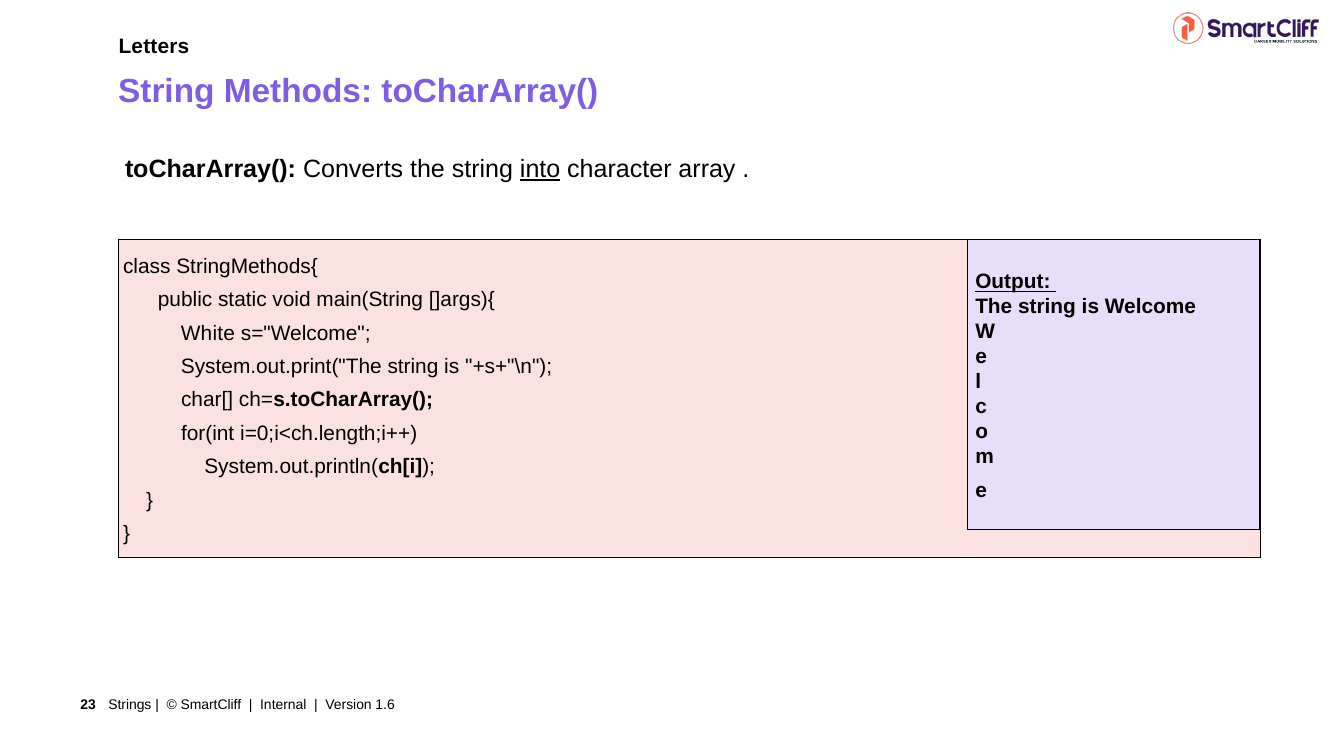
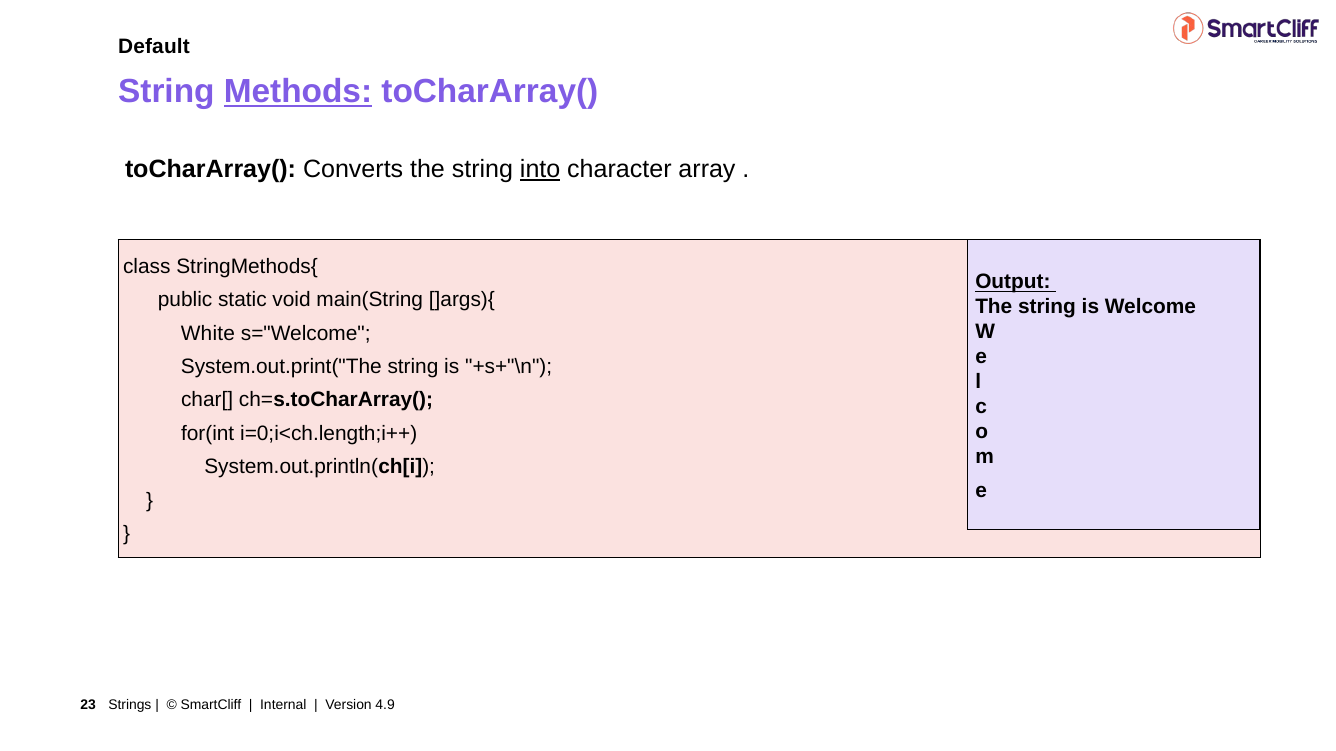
Letters: Letters -> Default (154, 46)
Methods underline: none -> present (298, 91)
1.6: 1.6 -> 4.9 (385, 706)
